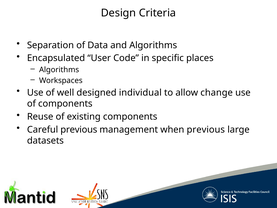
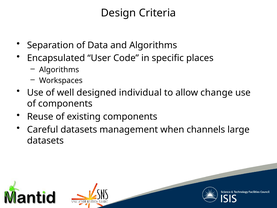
Careful previous: previous -> datasets (79, 129)
when previous: previous -> channels (206, 129)
